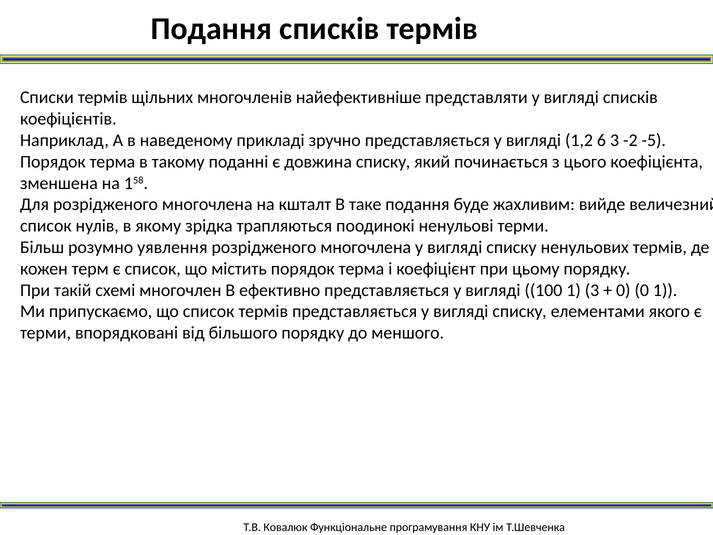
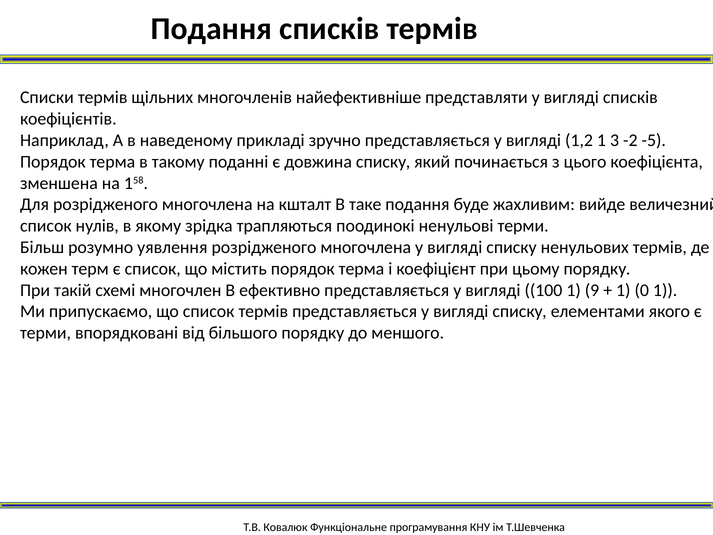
1,2 6: 6 -> 1 (601, 140)
1 3: 3 -> 9 (592, 290)
0: 0 -> 1 (623, 290)
